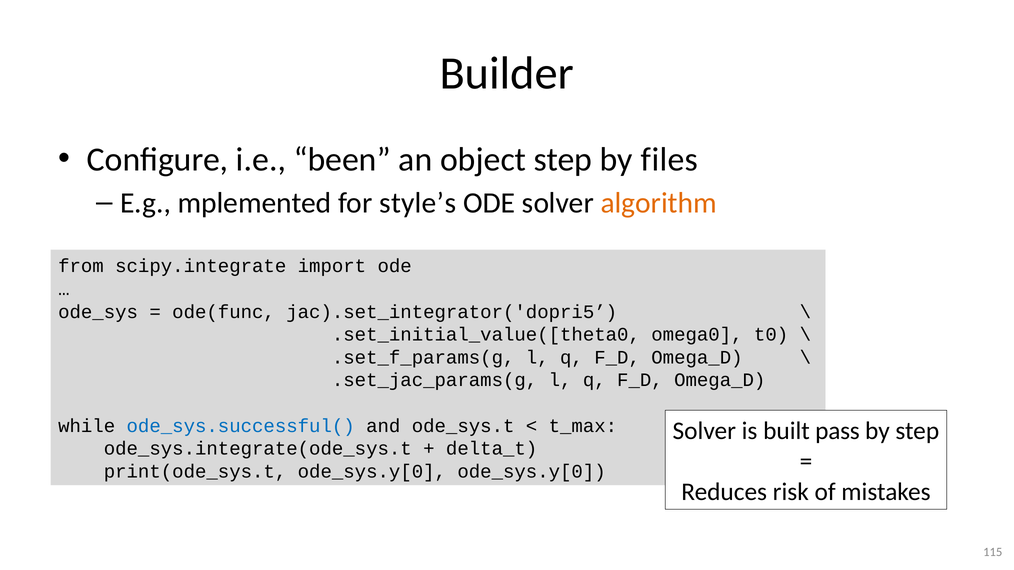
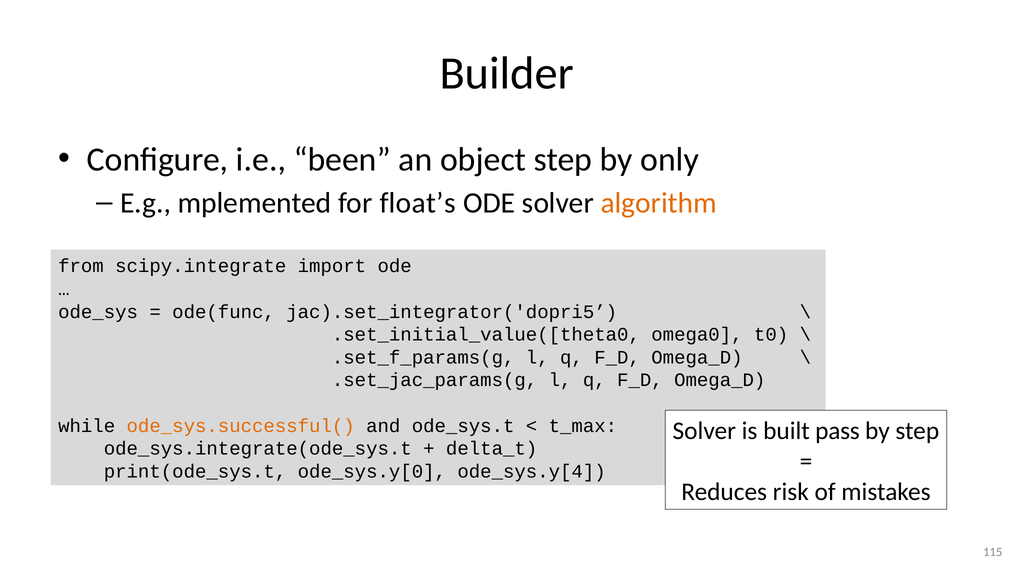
files: files -> only (670, 160)
style’s: style’s -> float’s (418, 203)
ode_sys.successful( colour: blue -> orange (241, 426)
ode_sys.y[0 ode_sys.y[0: ode_sys.y[0 -> ode_sys.y[4 (532, 472)
